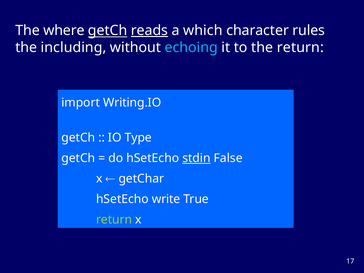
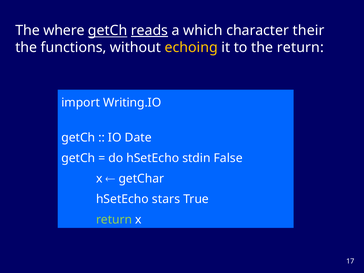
rules: rules -> their (309, 30)
including: including -> functions (74, 47)
echoing colour: light blue -> yellow (191, 47)
Type: Type -> Date (138, 138)
stdin underline: present -> none (196, 158)
write: write -> stars (166, 199)
